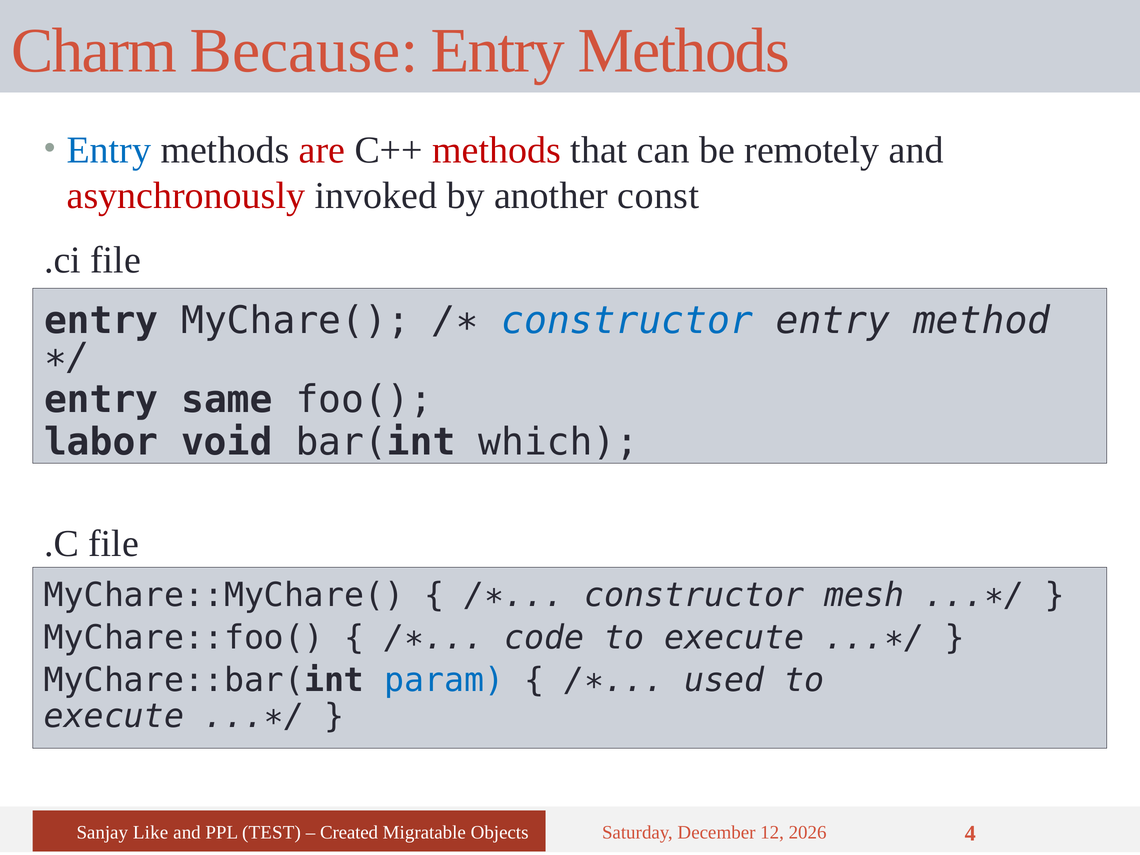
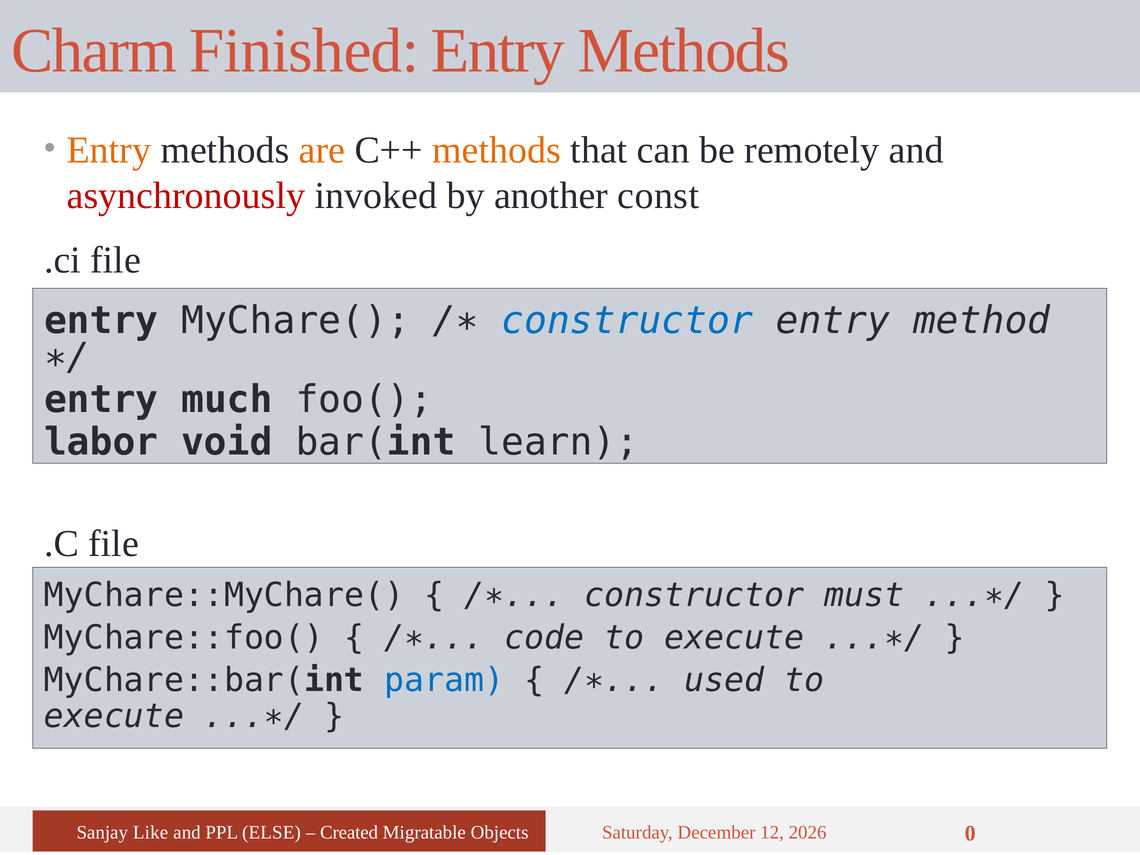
Because: Because -> Finished (304, 51)
Entry colour: blue -> orange (109, 150)
are colour: red -> orange (322, 150)
methods colour: red -> orange (497, 150)
same: same -> much (227, 400)
which: which -> learn (558, 442)
mesh: mesh -> must (864, 595)
TEST: TEST -> ELSE (271, 832)
4: 4 -> 0 (970, 833)
